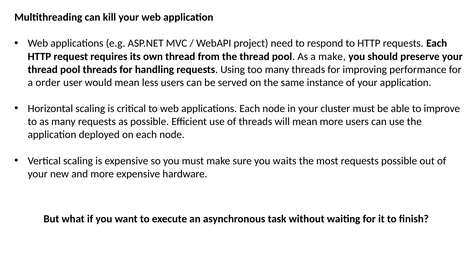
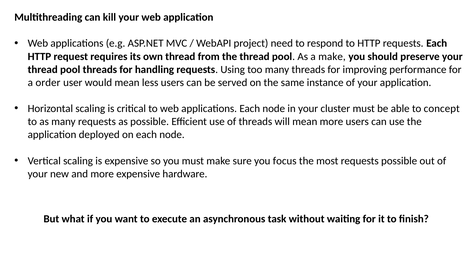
improve: improve -> concept (442, 109)
waits: waits -> focus (285, 161)
